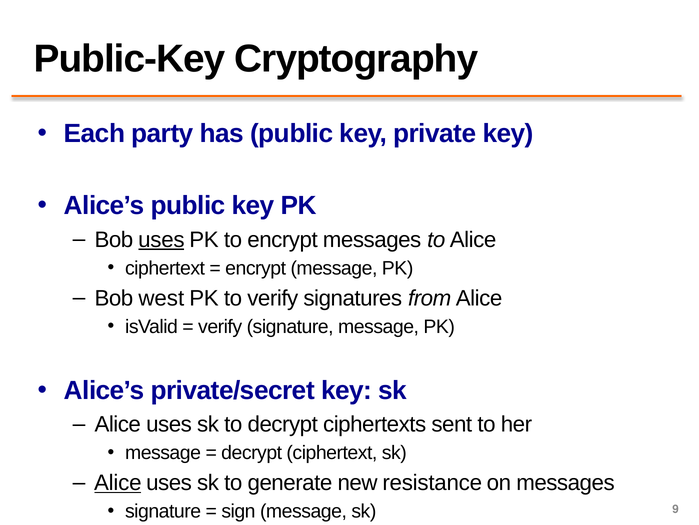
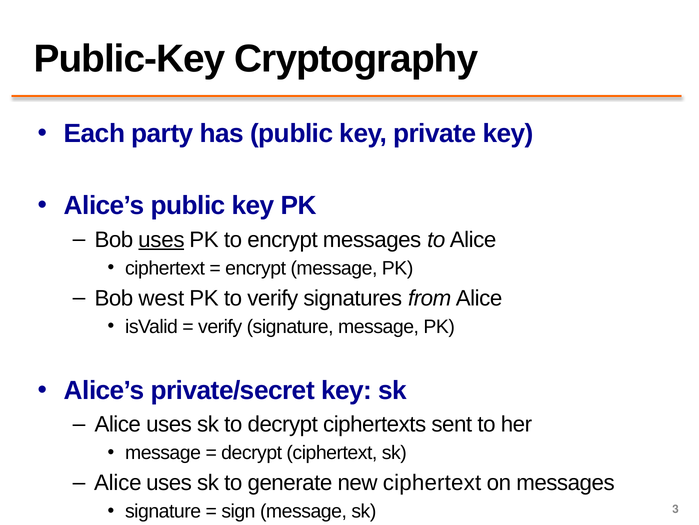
Alice underline: present -> none (118, 482)
new resistance: resistance -> ciphertext (432, 482)
9: 9 -> 3 (676, 508)
